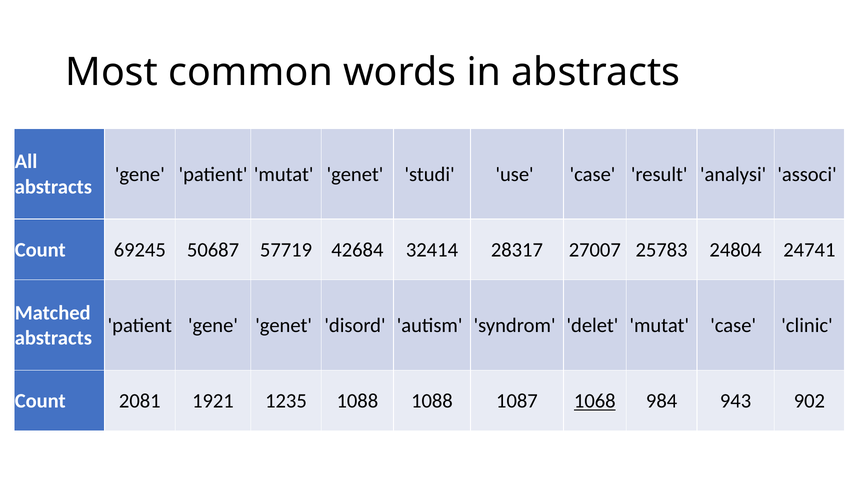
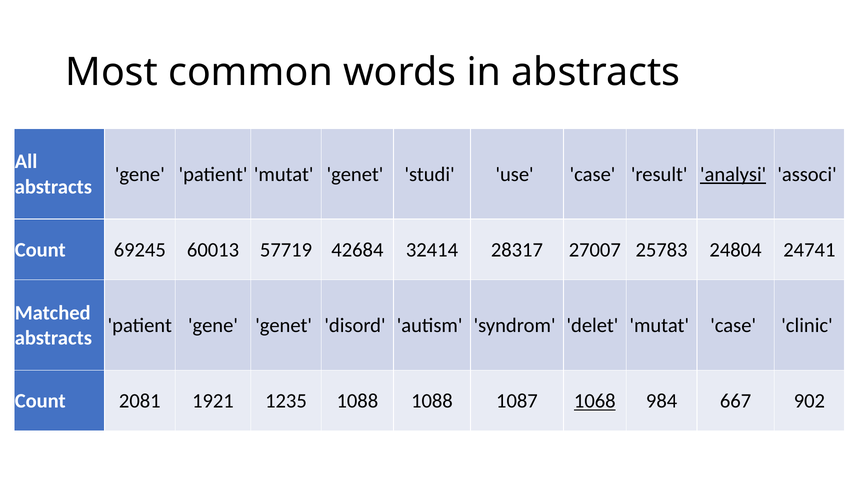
analysi underline: none -> present (733, 174)
50687: 50687 -> 60013 (213, 250)
943: 943 -> 667 (736, 401)
